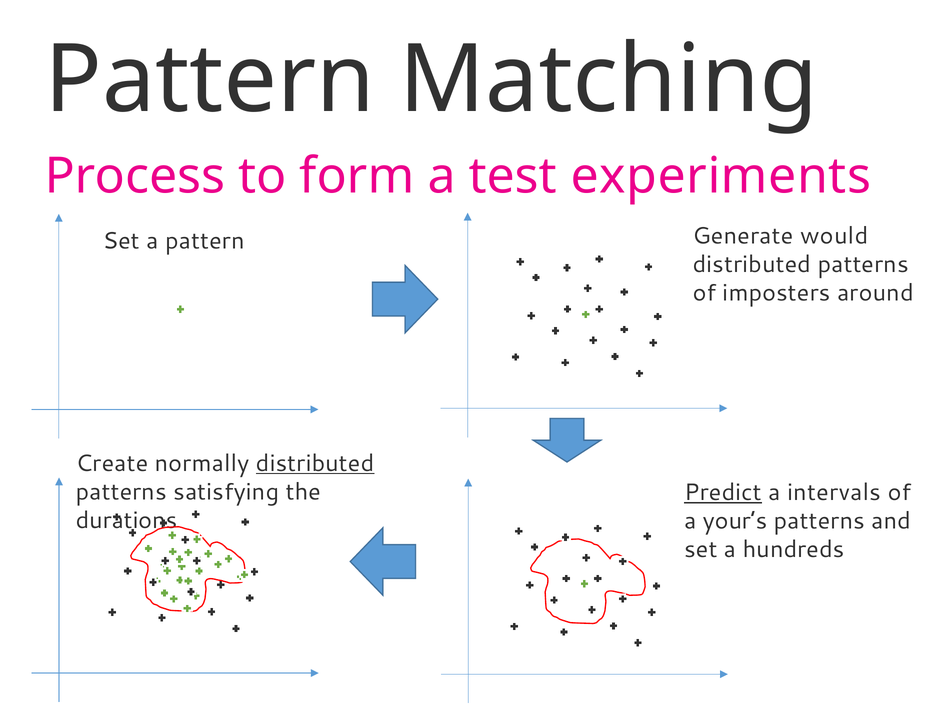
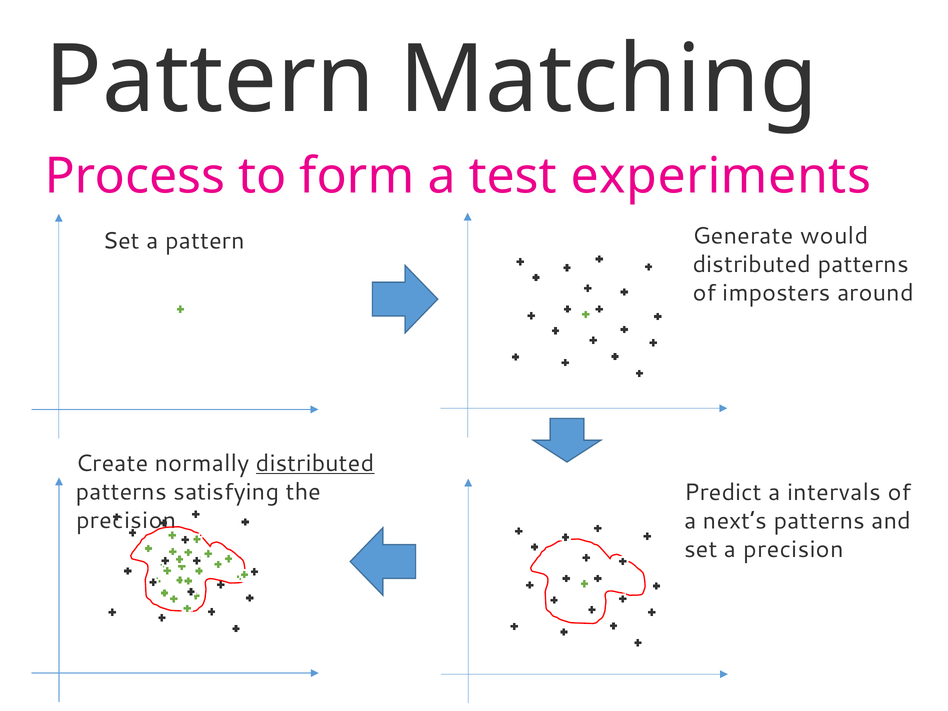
Predict underline: present -> none (723, 493)
durations: durations -> precision (126, 520)
your’s: your’s -> next’s (735, 521)
a hundreds: hundreds -> precision (793, 549)
